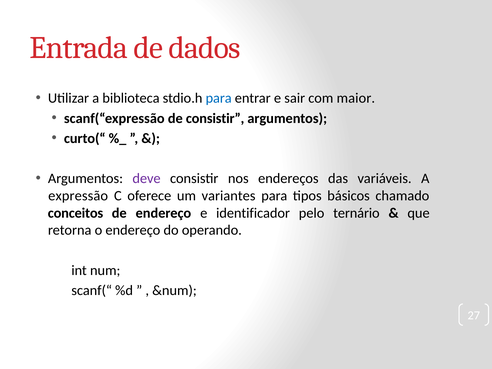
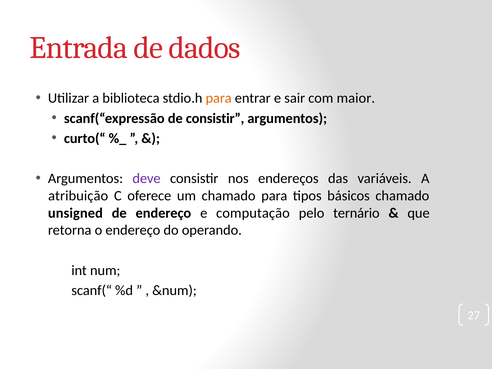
para colour: blue -> orange (219, 98)
expressão: expressão -> atribuição (78, 196)
um variantes: variantes -> chamado (229, 196)
conceitos: conceitos -> unsigned (75, 213)
identificador: identificador -> computação (253, 213)
